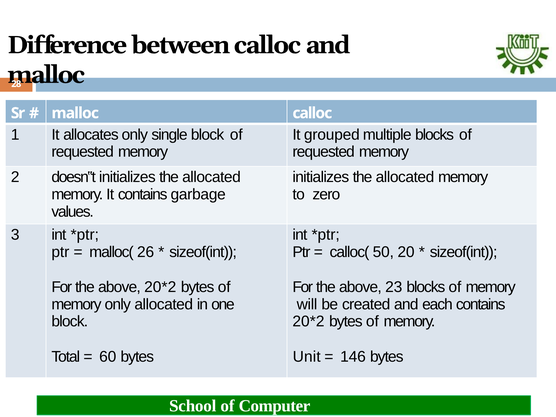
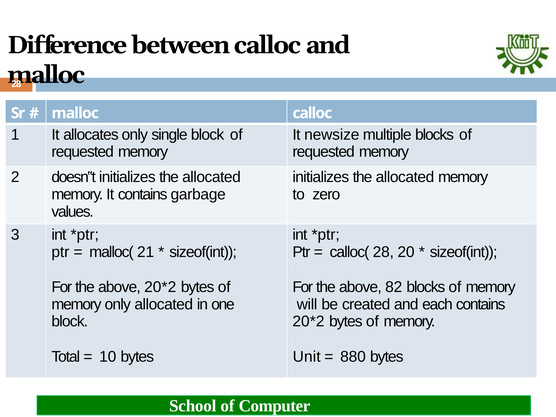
grouped: grouped -> newsize (332, 135)
26: 26 -> 21 (146, 252)
calloc( 50: 50 -> 28 (383, 252)
23: 23 -> 82 (394, 287)
60: 60 -> 10 (108, 357)
146: 146 -> 880 (353, 357)
